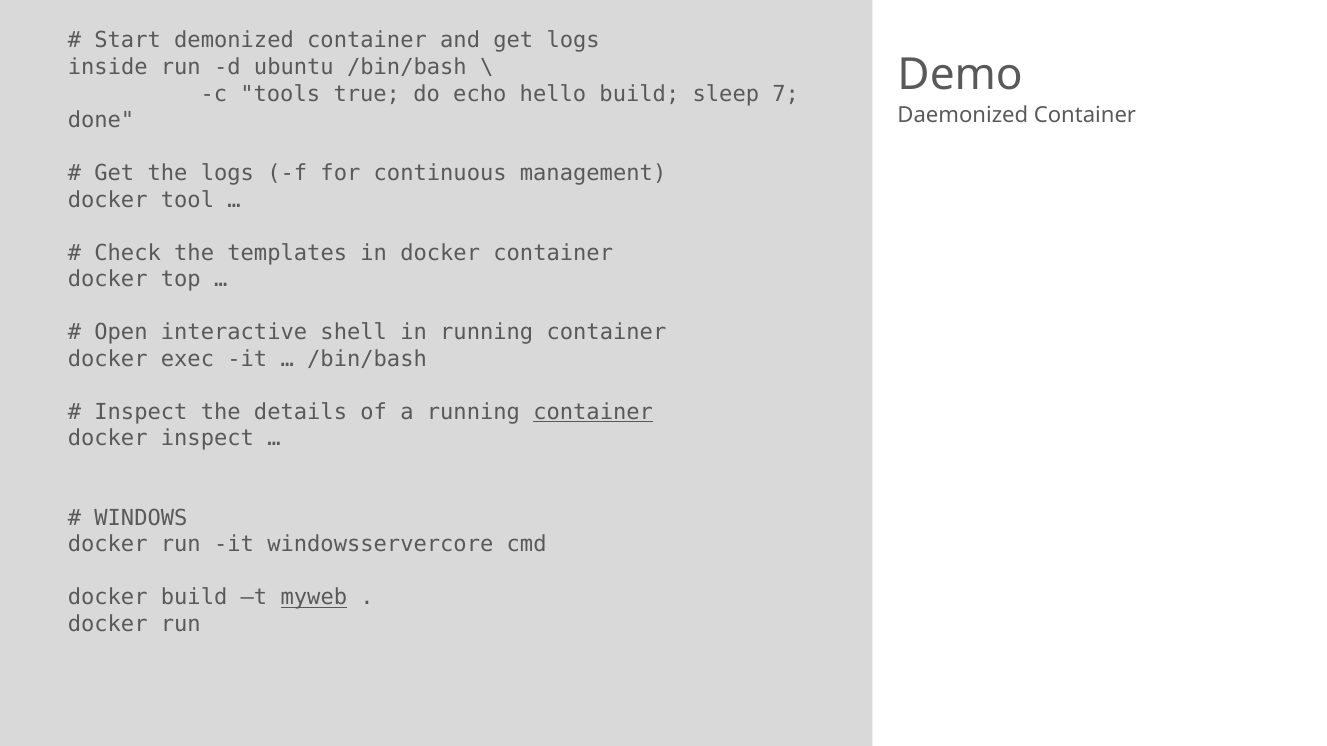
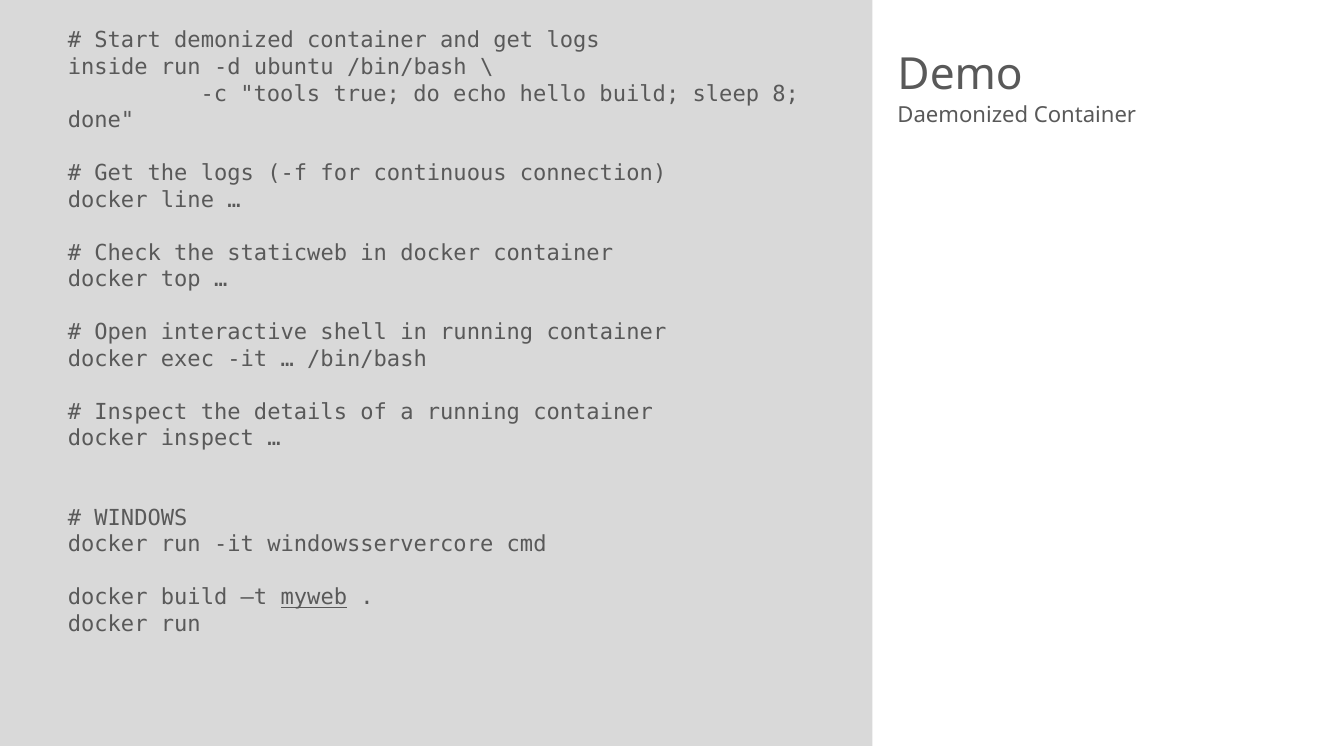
7: 7 -> 8 (786, 94)
management: management -> connection (593, 173)
tool: tool -> line (187, 200)
templates: templates -> staticweb (287, 253)
container underline: present -> none (593, 412)
